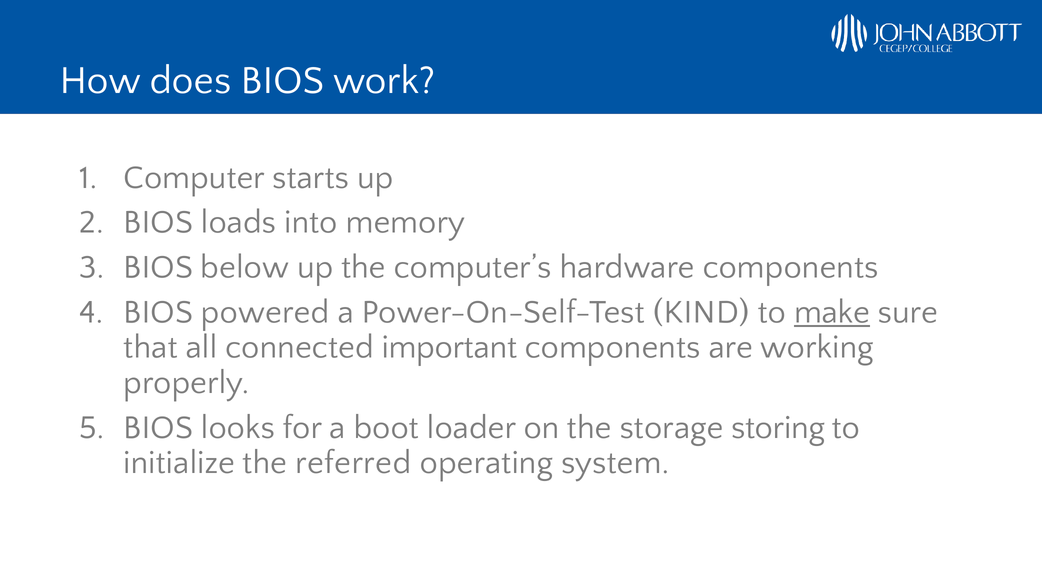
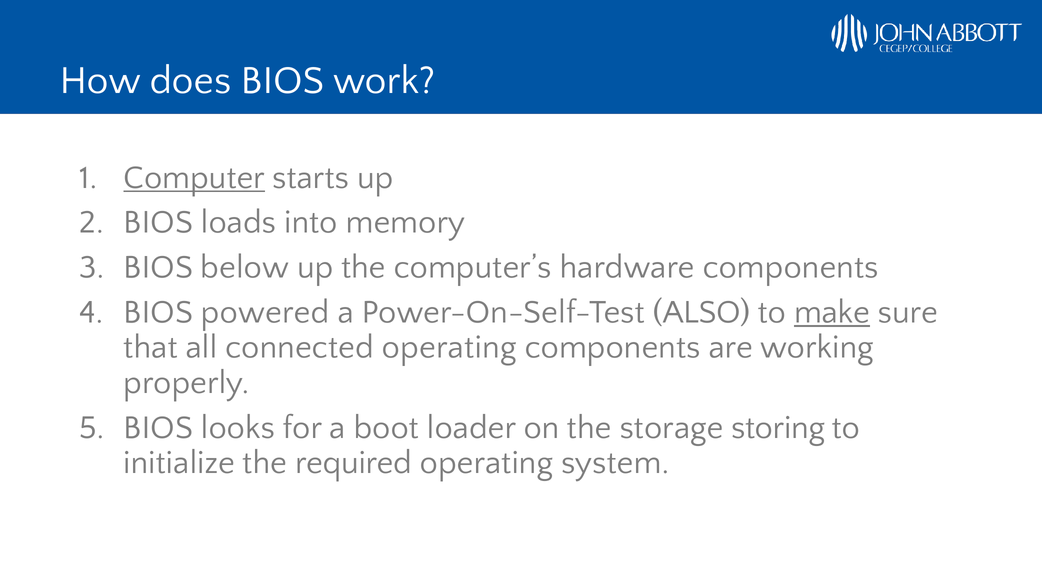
Computer underline: none -> present (194, 177)
KIND: KIND -> ALSO (702, 312)
connected important: important -> operating (449, 347)
referred: referred -> required (354, 463)
